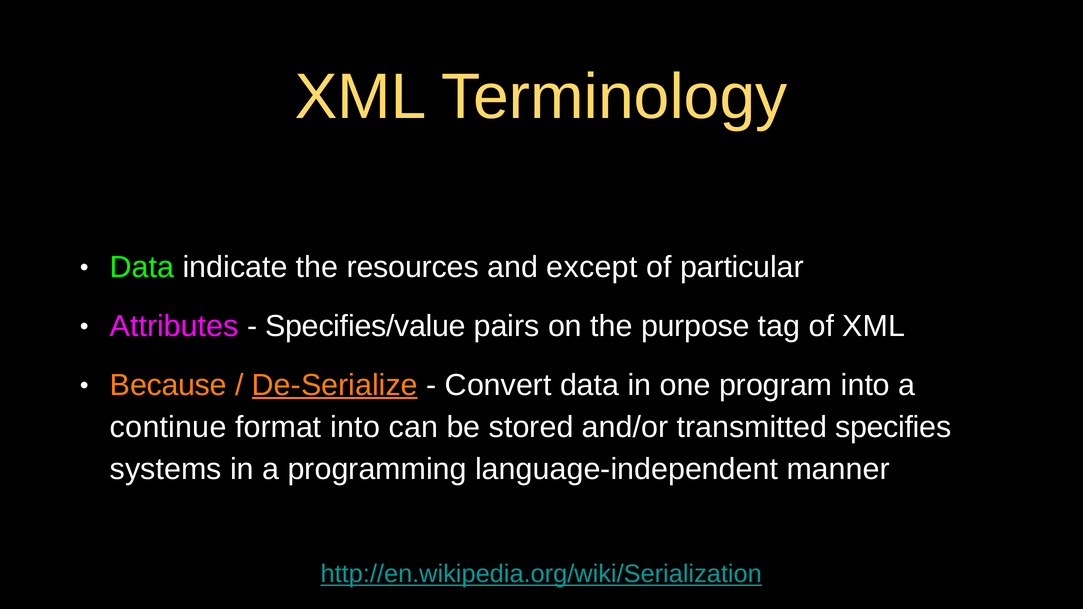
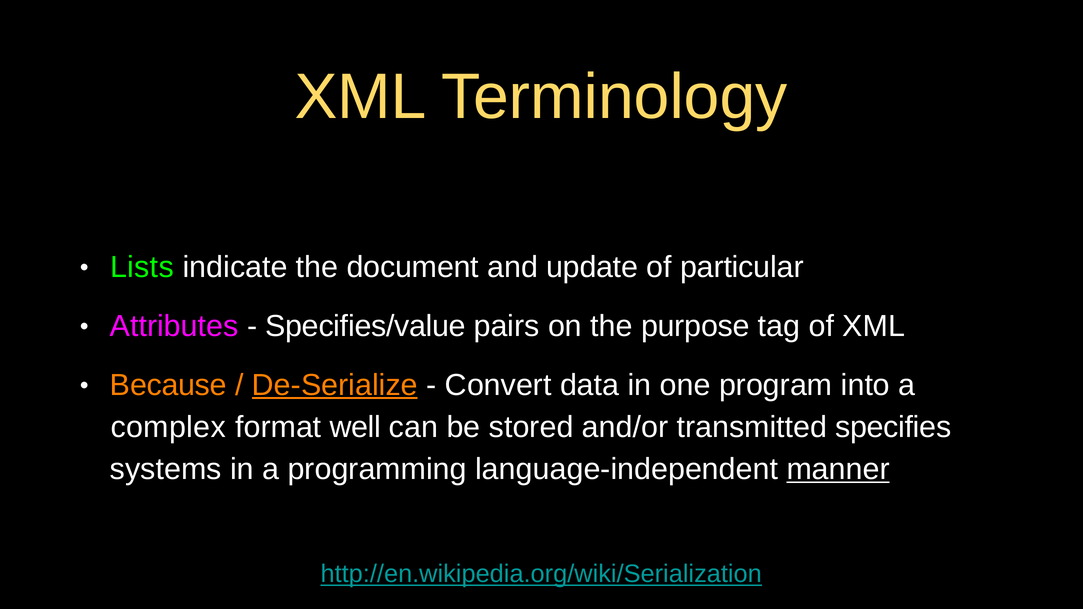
Data: Data -> Lists (142, 267)
resources: resources -> document (413, 267)
except: except -> update (592, 267)
continue: continue -> complex (168, 427)
format into: into -> well (355, 427)
manner underline: none -> present (838, 469)
